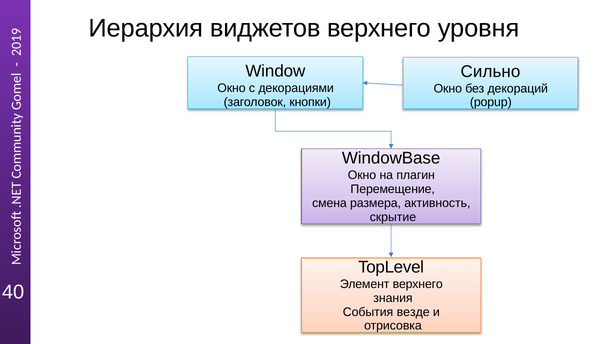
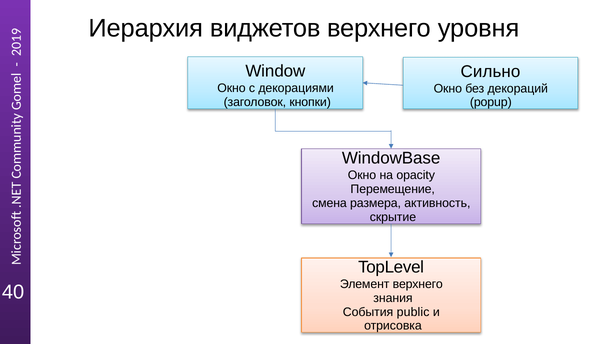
плагин: плагин -> opacity (416, 175)
везде: везде -> public (413, 312)
